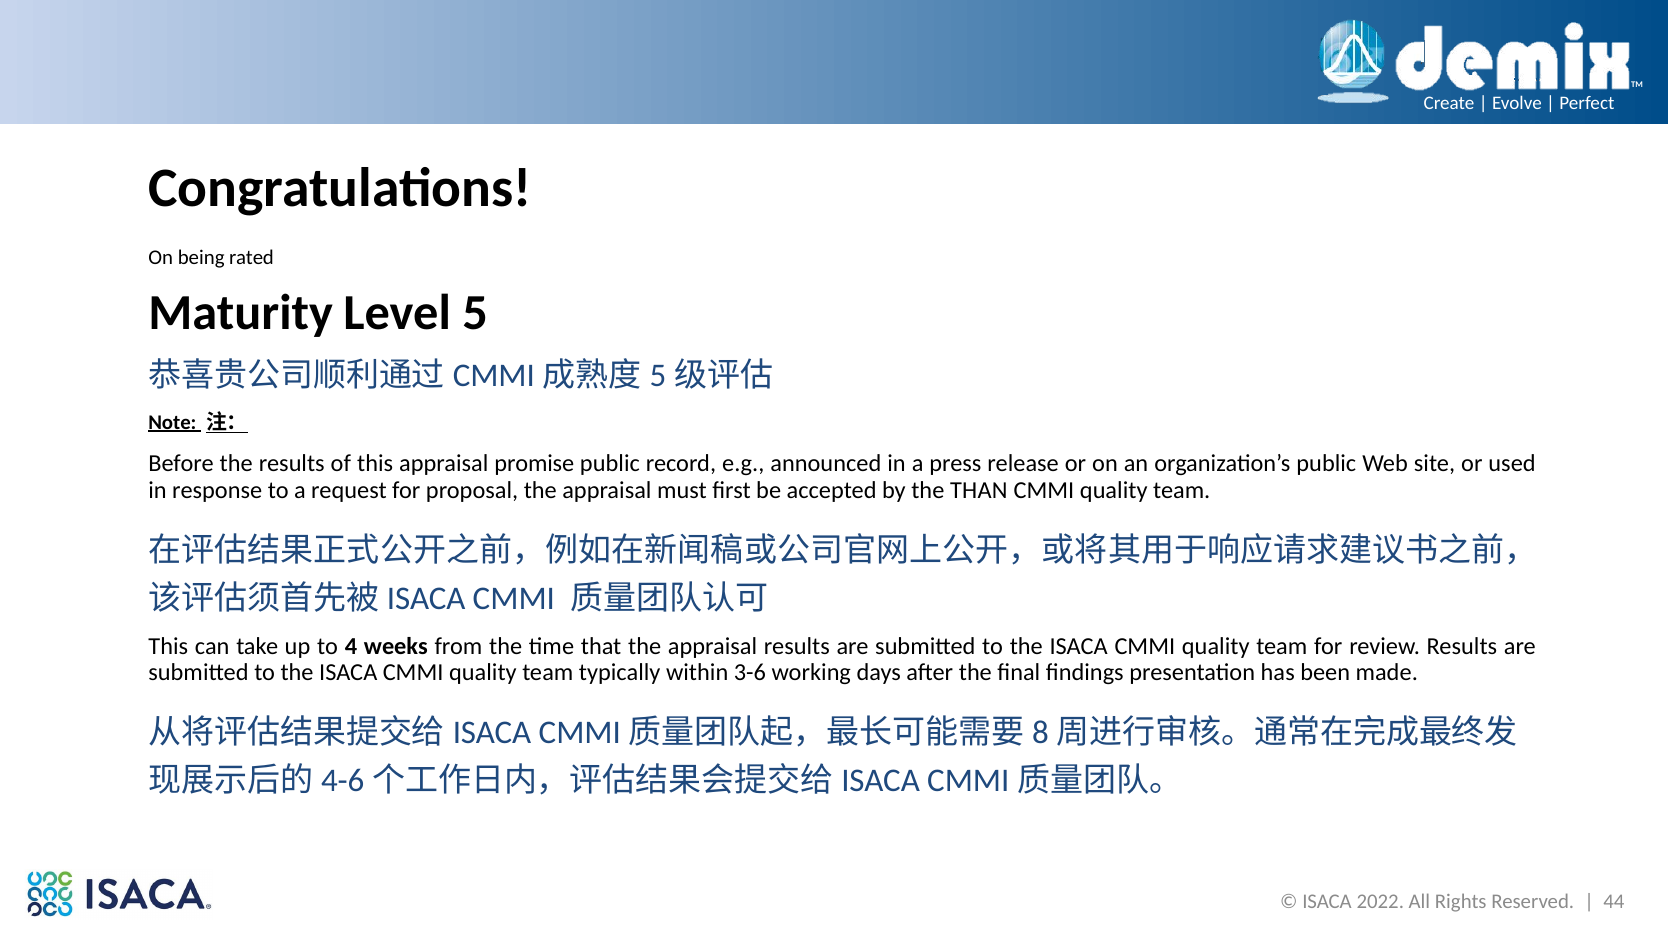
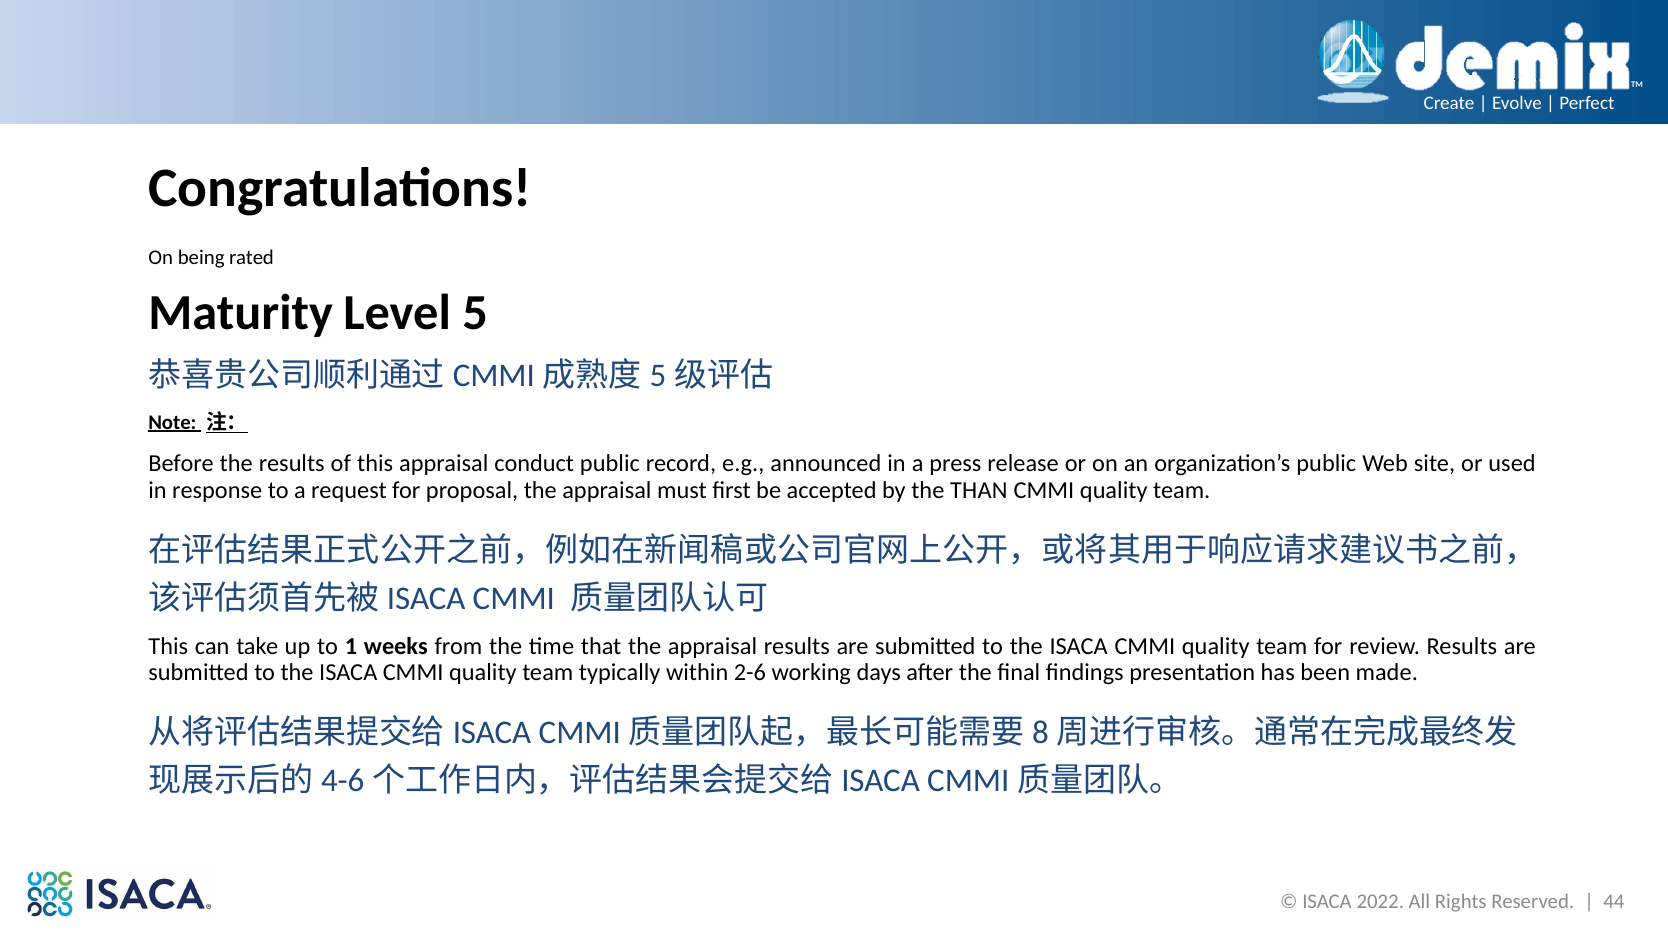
promise: promise -> conduct (534, 464)
4: 4 -> 1 (351, 646)
3-6: 3-6 -> 2-6 (750, 673)
